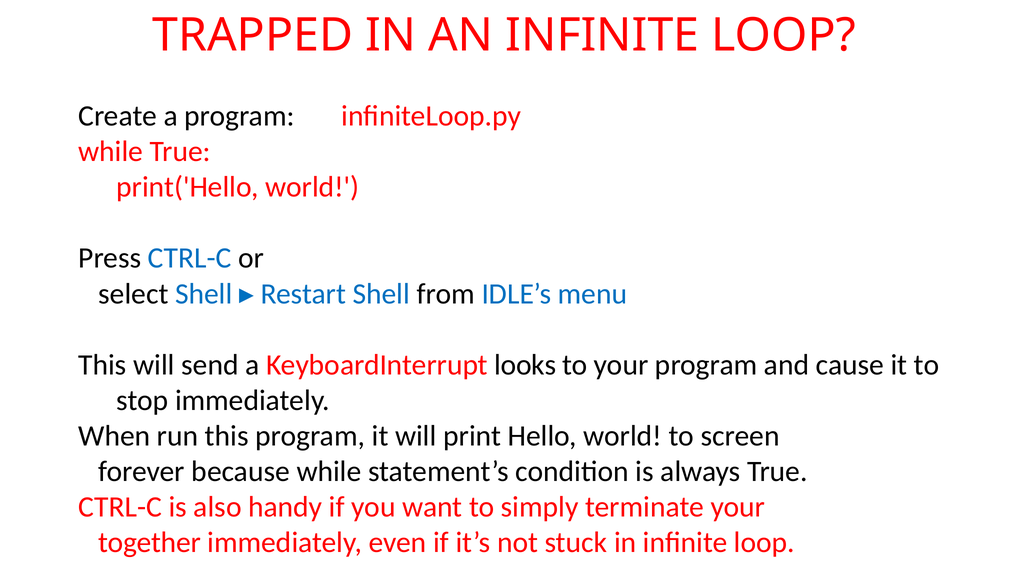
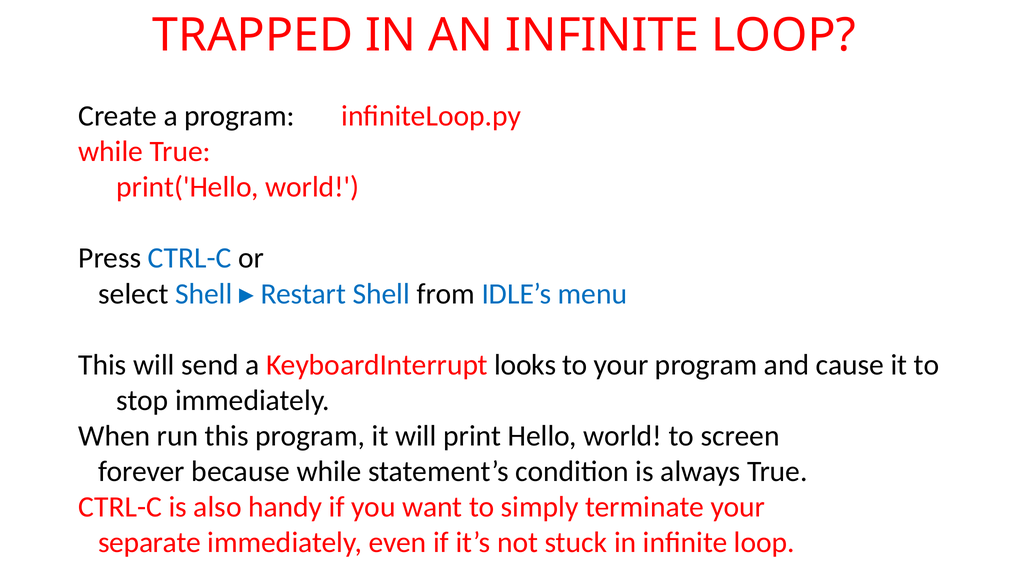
together: together -> separate (150, 543)
